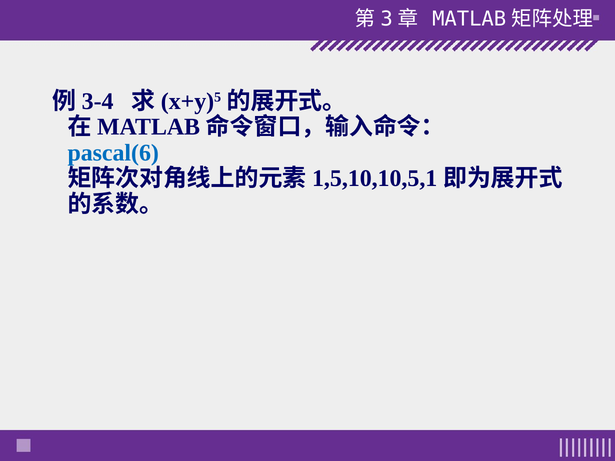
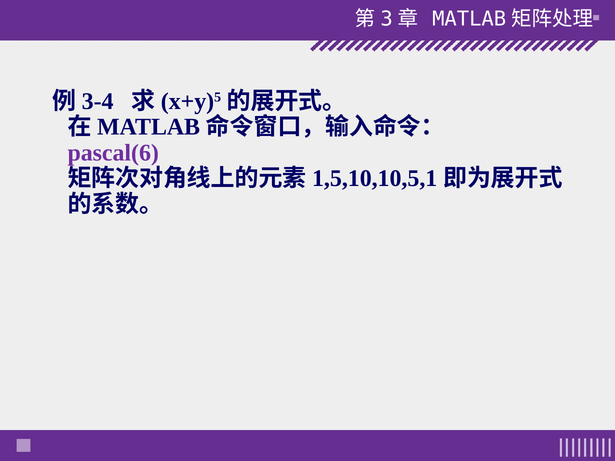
pascal(6 colour: blue -> purple (113, 153)
